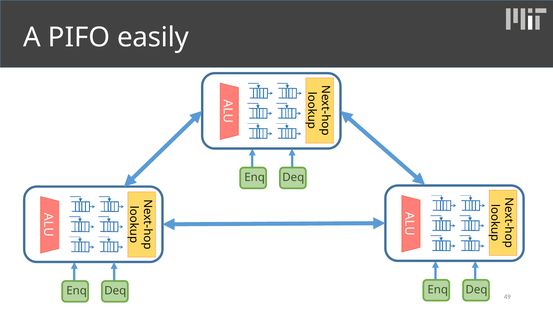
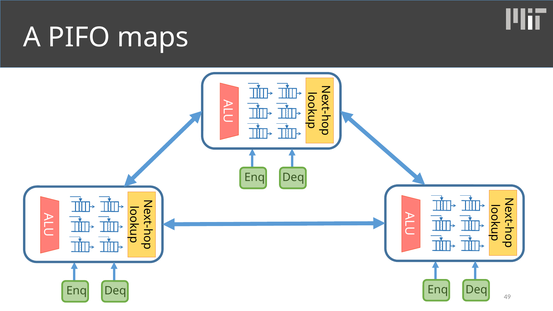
easily: easily -> maps (153, 38)
